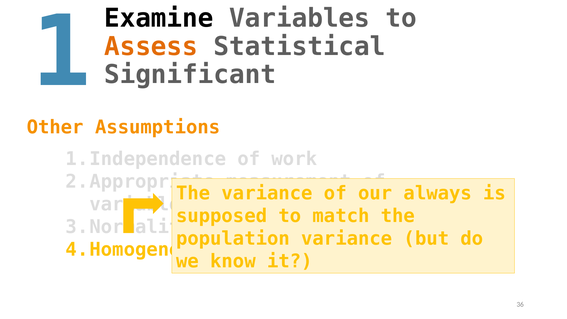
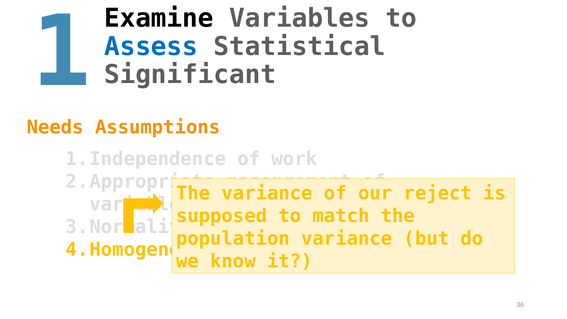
Assess colour: orange -> blue (151, 46)
Other: Other -> Needs (55, 127)
always: always -> reject (438, 193)
